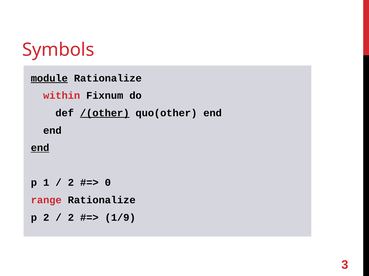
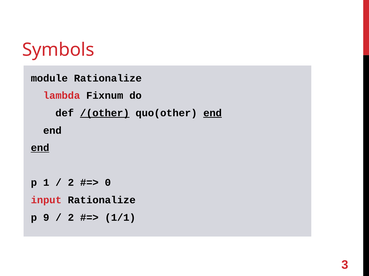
module underline: present -> none (49, 78)
within: within -> lambda (62, 96)
end underline: none -> present (213, 113)
range: range -> input (46, 201)
p 2: 2 -> 9 (46, 218)
1/9: 1/9 -> 1/1 (120, 218)
